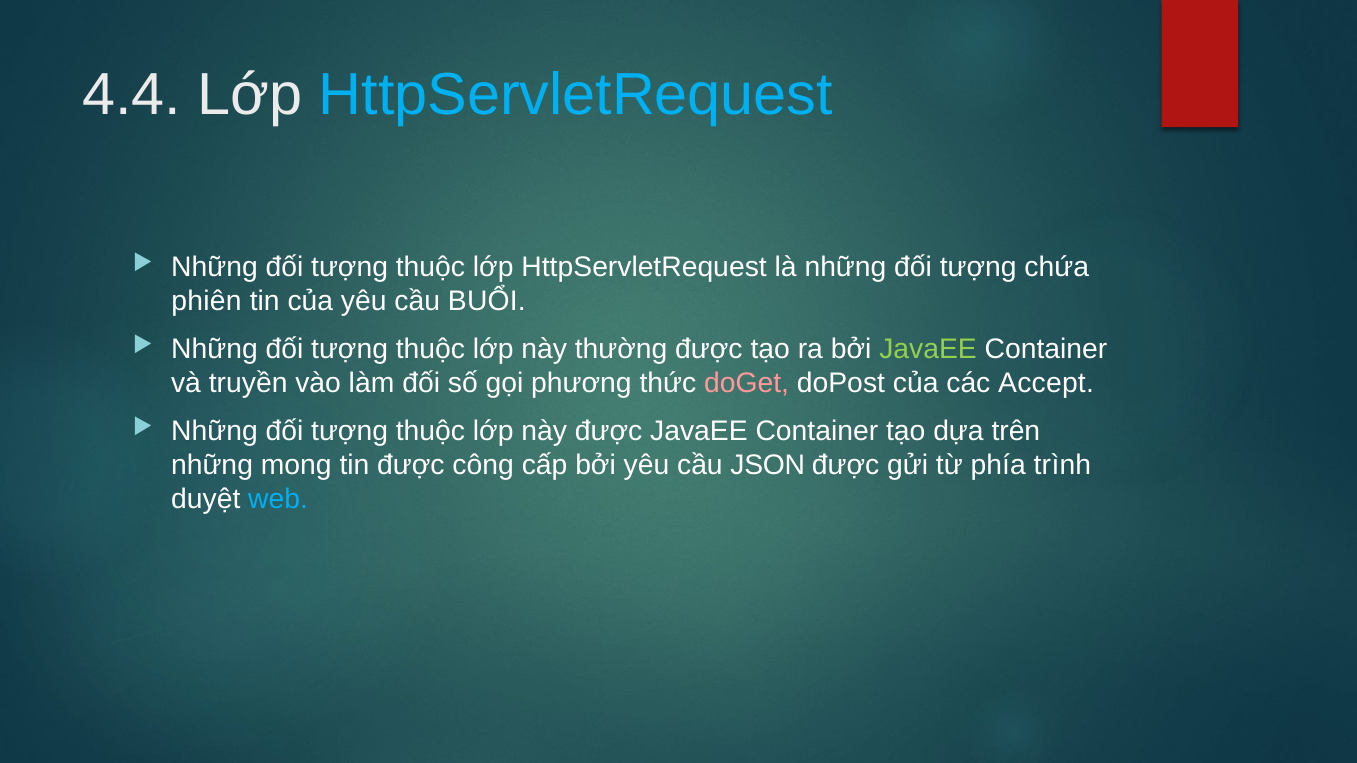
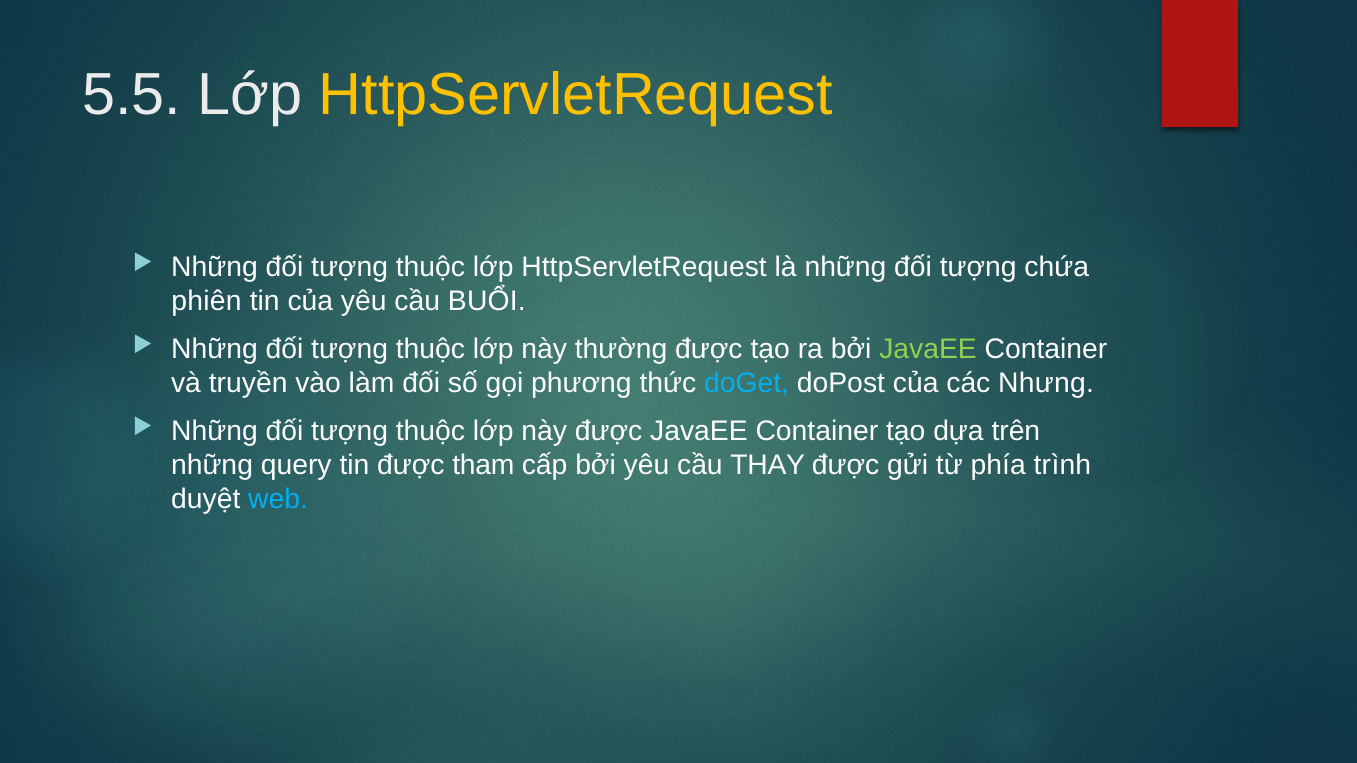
4.4: 4.4 -> 5.5 (132, 95)
HttpServletRequest colour: light blue -> yellow (576, 95)
doGet colour: pink -> light blue (747, 383)
Accept: Accept -> Nhưng (1046, 383)
mong: mong -> query (296, 465)
công: công -> tham (483, 465)
JSON: JSON -> THAY (768, 465)
